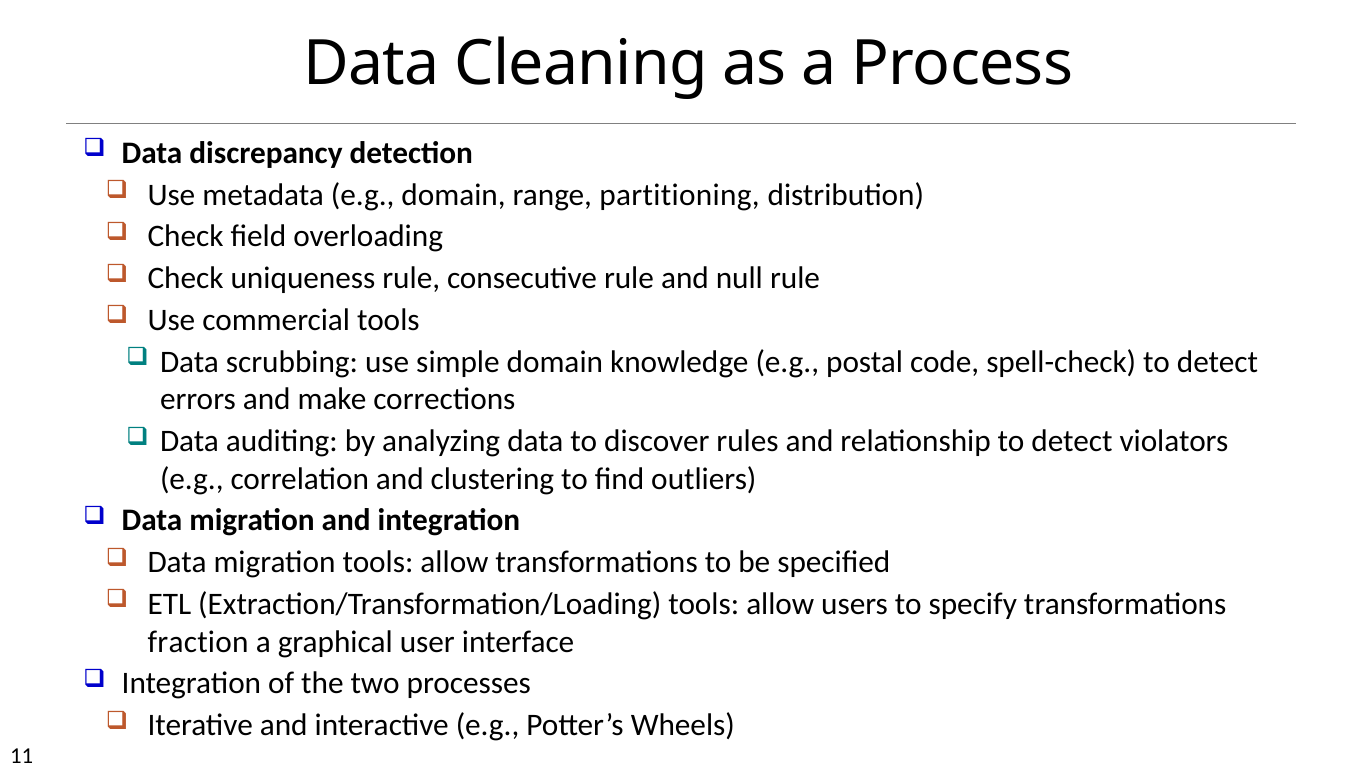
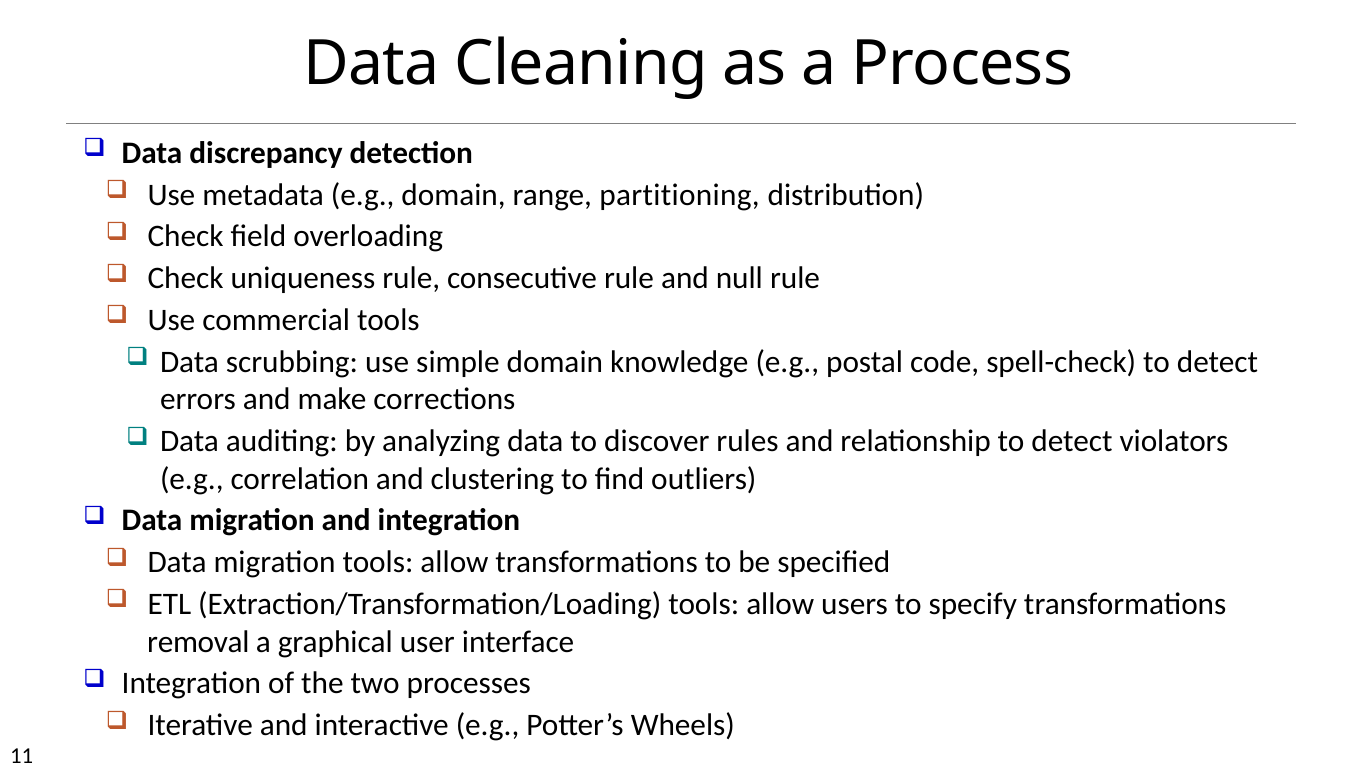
fraction: fraction -> removal (198, 642)
